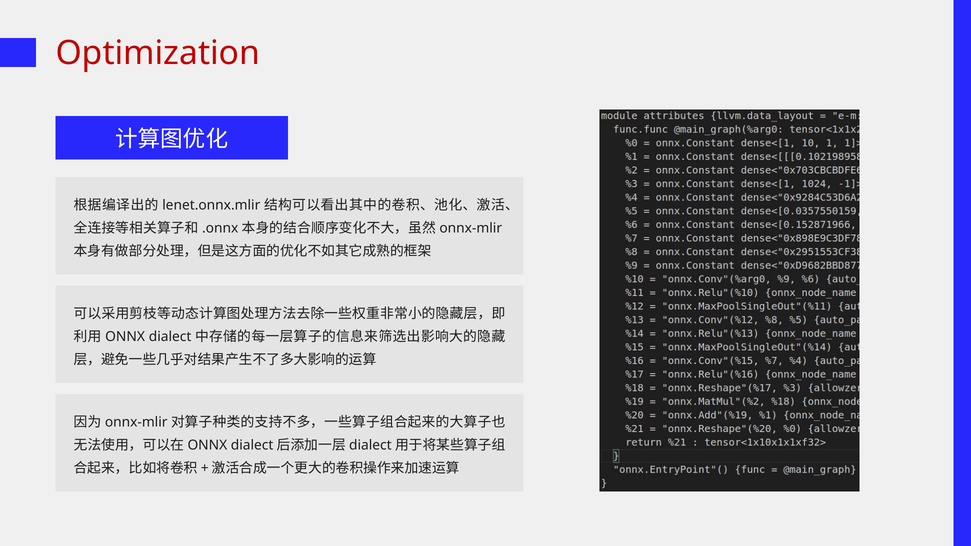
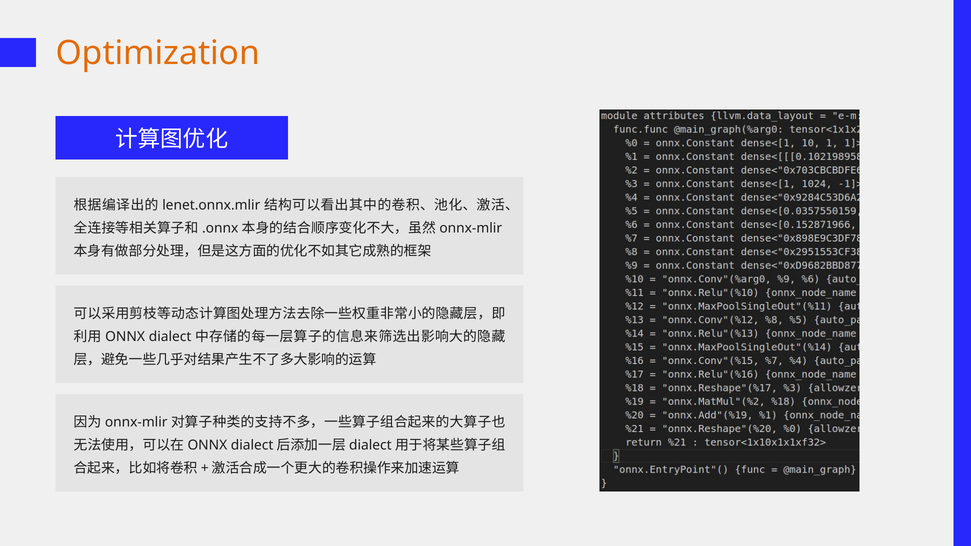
Optimization colour: red -> orange (158, 53)
